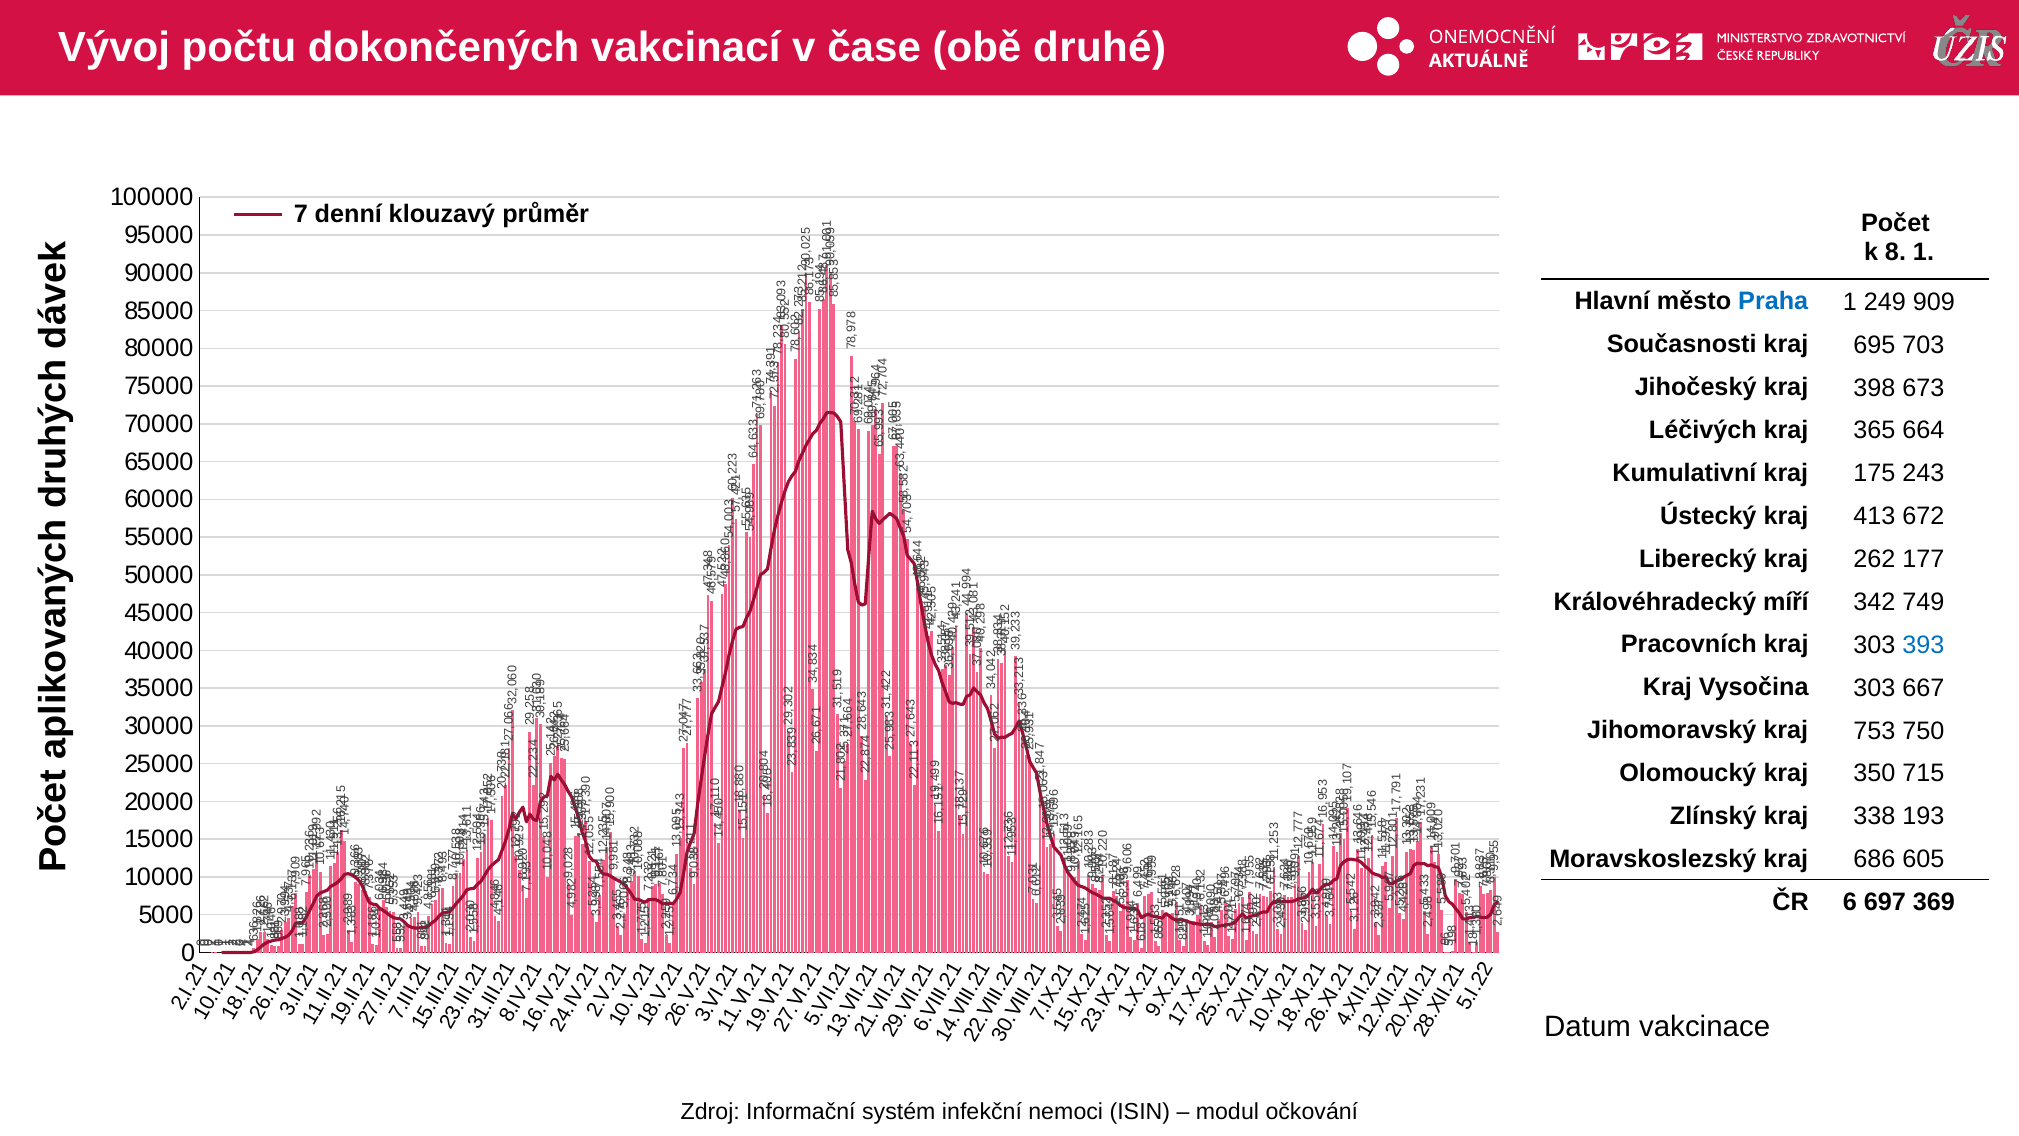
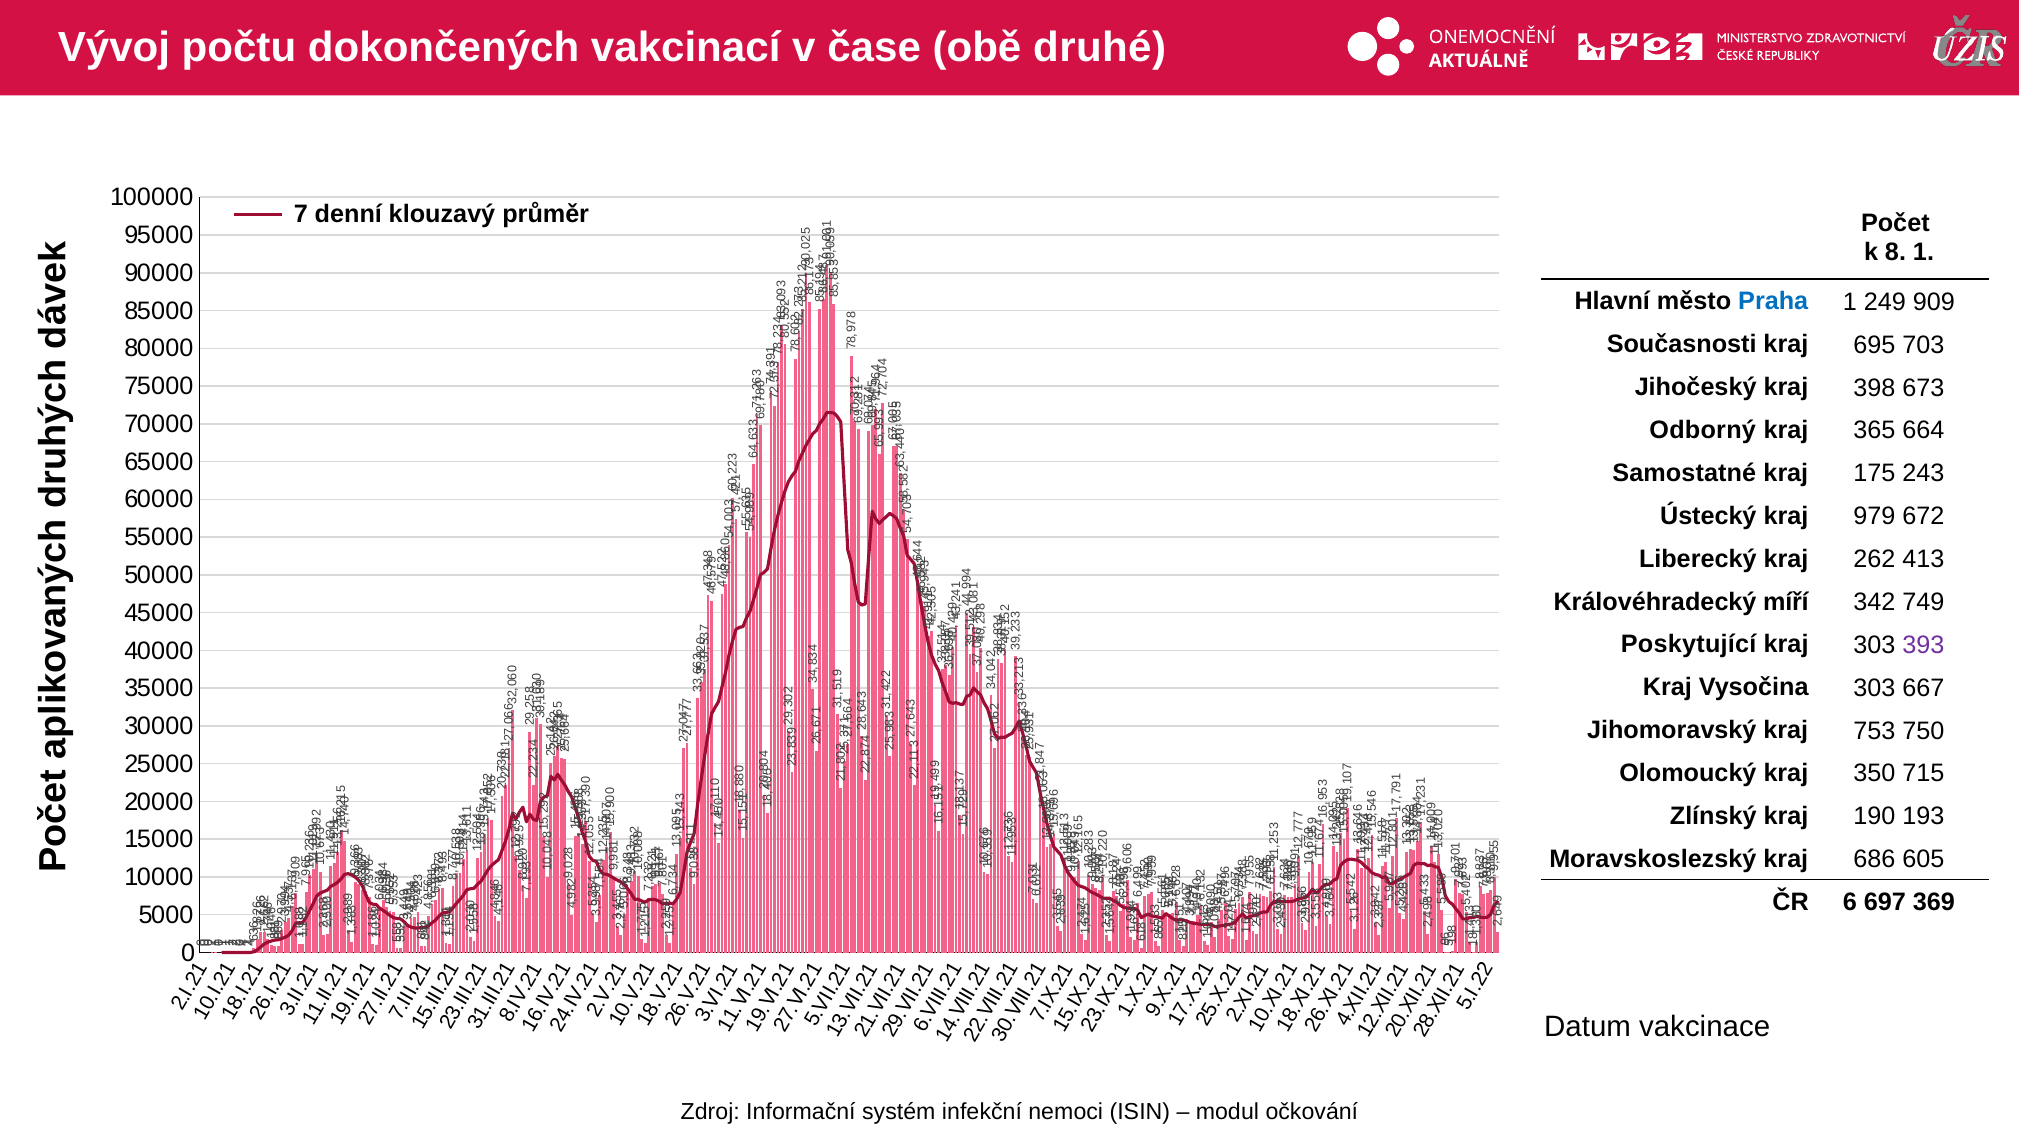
Léčivých: Léčivých -> Odborný (1703, 430)
Kumulativní: Kumulativní -> Samostatné (1684, 473)
413: 413 -> 979 (1874, 516)
177: 177 -> 413 (1923, 559)
Pracovních: Pracovních -> Poskytující (1689, 644)
393 colour: blue -> purple (1923, 645)
338: 338 -> 190 (1874, 816)
